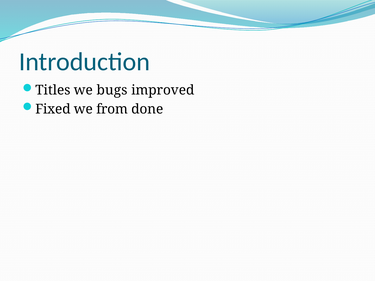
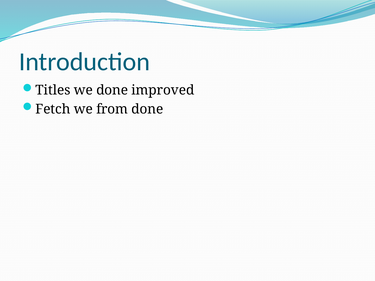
we bugs: bugs -> done (112, 90)
Fixed: Fixed -> Fetch (53, 109)
